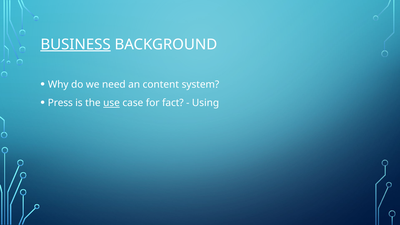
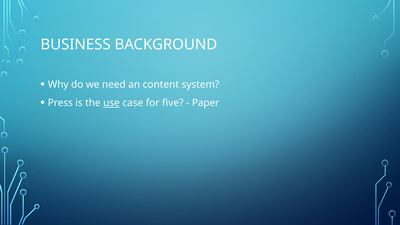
BUSINESS underline: present -> none (76, 44)
fact: fact -> five (173, 103)
Using: Using -> Paper (206, 103)
